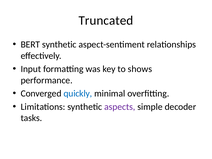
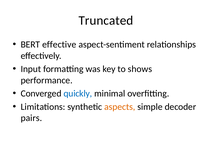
BERT synthetic: synthetic -> effective (59, 44)
aspects colour: purple -> orange (120, 107)
tasks: tasks -> pairs (31, 118)
